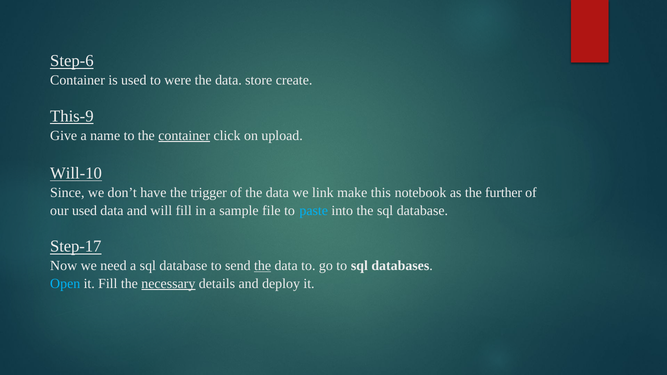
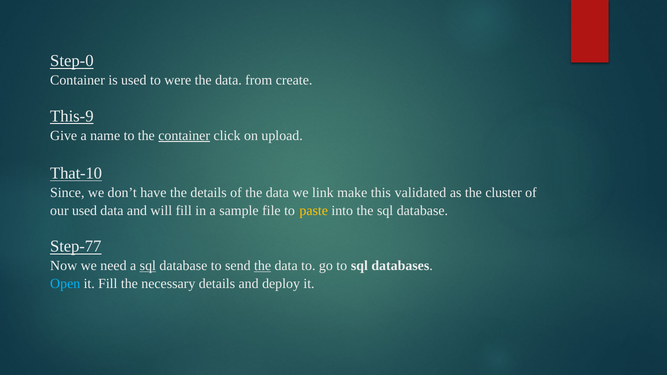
Step-6: Step-6 -> Step-0 (72, 61)
store: store -> from (259, 80)
Will-10: Will-10 -> That-10 (76, 173)
the trigger: trigger -> details (209, 193)
notebook: notebook -> validated (420, 193)
further: further -> cluster (504, 193)
paste colour: light blue -> yellow (314, 211)
Step-17: Step-17 -> Step-77 (76, 247)
sql underline: none -> present (148, 266)
necessary underline: present -> none (168, 284)
